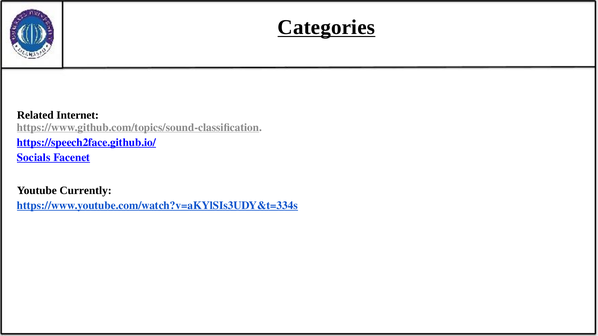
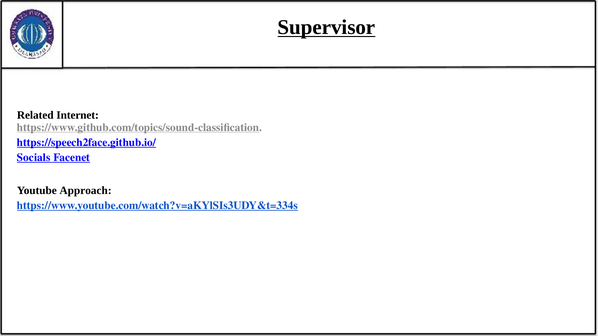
Categories: Categories -> Supervisor (326, 27)
Currently: Currently -> Approach (86, 191)
